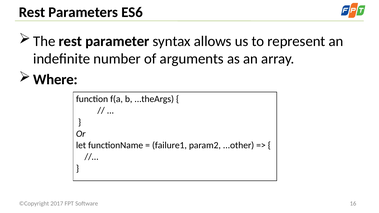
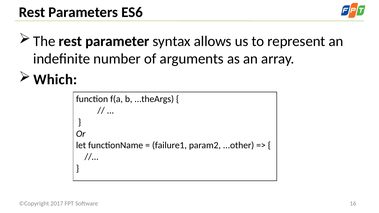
Where: Where -> Which (55, 80)
